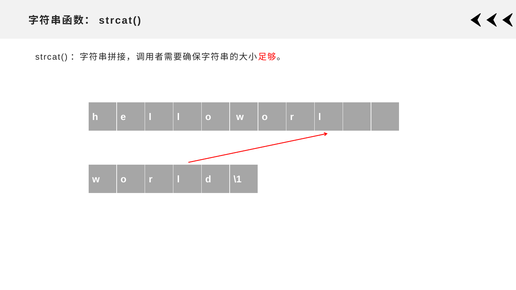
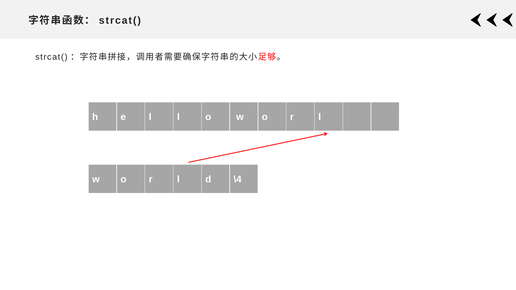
\1: \1 -> \4 (238, 179)
